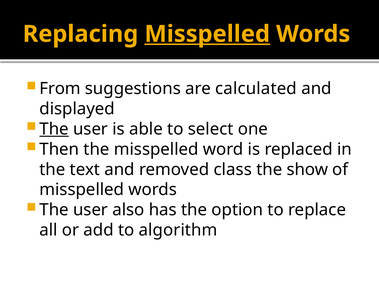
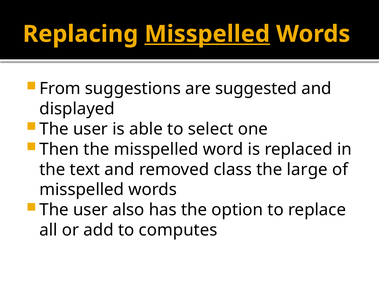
calculated: calculated -> suggested (256, 89)
The underline: present -> none (54, 129)
show: show -> large (307, 170)
algorithm: algorithm -> computes (178, 230)
